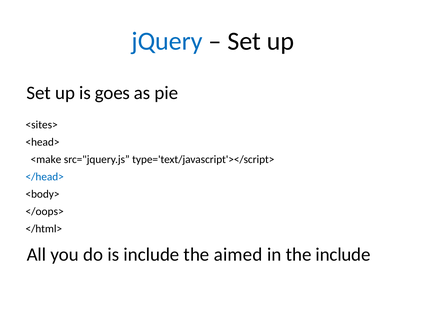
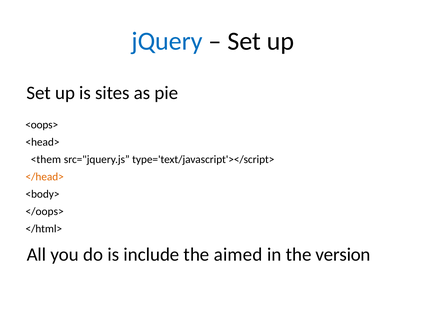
goes: goes -> sites (112, 93)
<sites>: <sites> -> <oops> (42, 125)
<make: <make -> <them (46, 159)
</head> colour: blue -> orange (45, 177)
the include: include -> version (343, 254)
